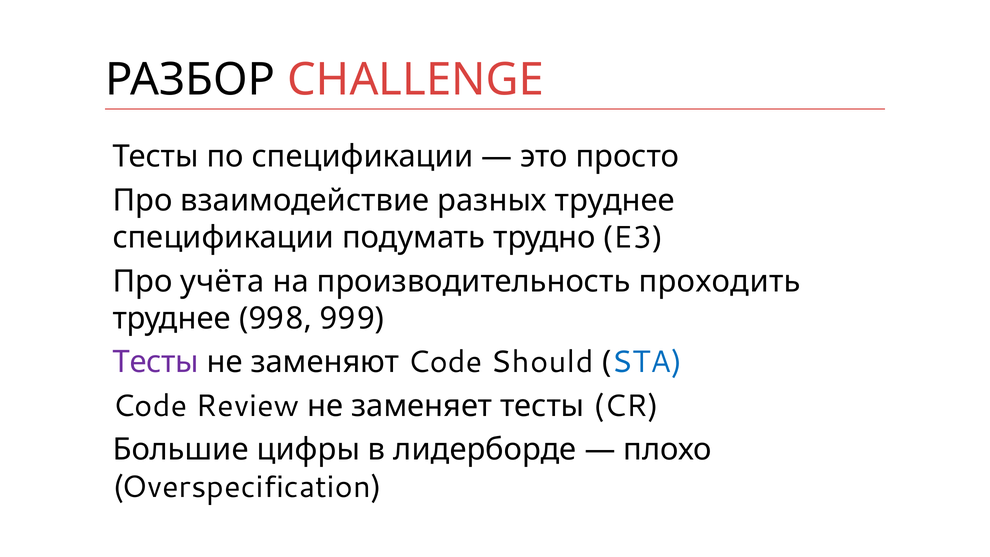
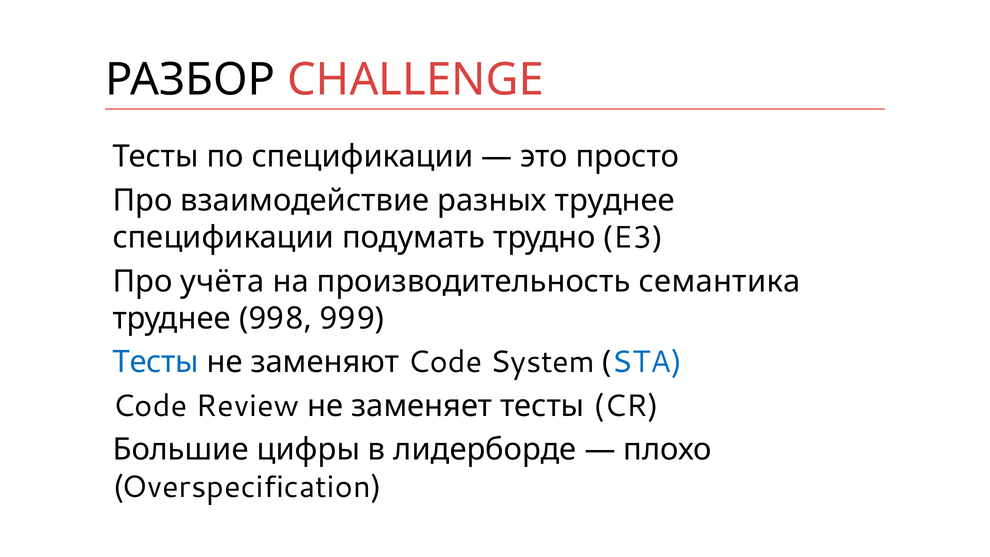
проходить: проходить -> семантика (720, 281)
Тесты colour: purple -> blue (156, 362)
Should: Should -> System (543, 362)
